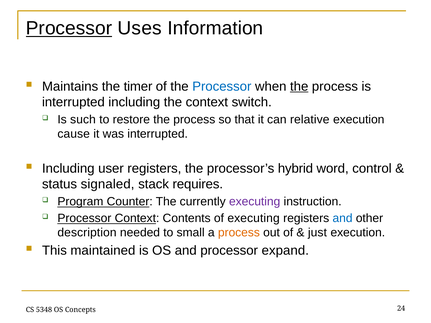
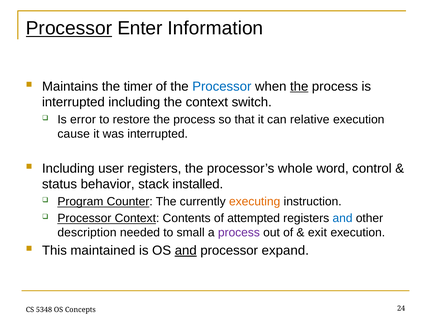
Uses: Uses -> Enter (140, 28)
such: such -> error (83, 120)
hybrid: hybrid -> whole (295, 169)
signaled: signaled -> behavior (108, 184)
requires: requires -> installed (198, 184)
executing colour: purple -> orange (255, 202)
of executing: executing -> attempted (254, 218)
process colour: orange -> purple (239, 233)
just: just -> exit (317, 233)
and underline: none -> present (186, 251)
